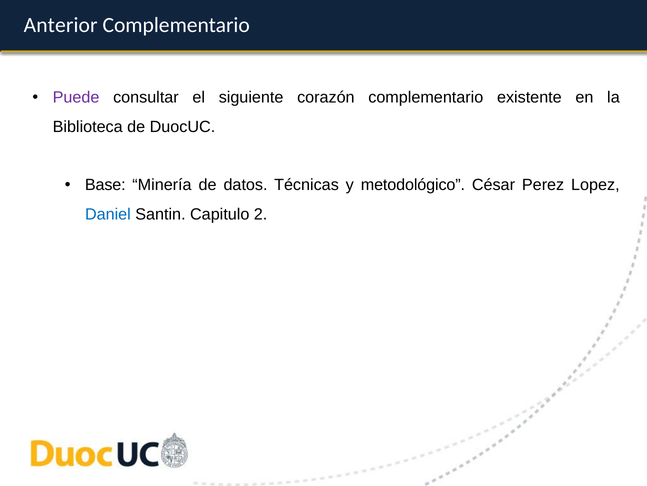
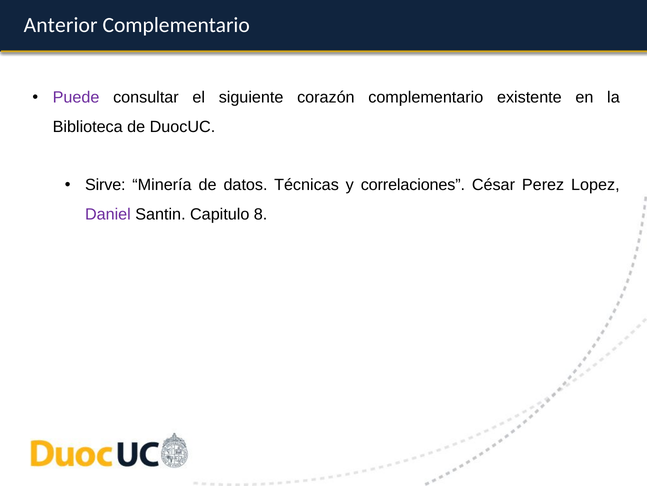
Base: Base -> Sirve (105, 185)
metodológico: metodológico -> correlaciones (413, 185)
Daniel colour: blue -> purple (108, 214)
2: 2 -> 8 (261, 214)
